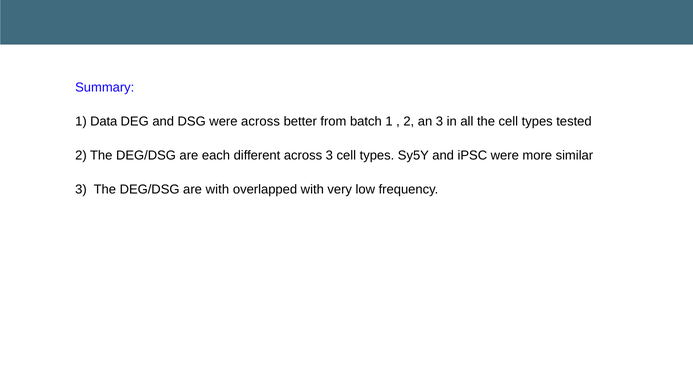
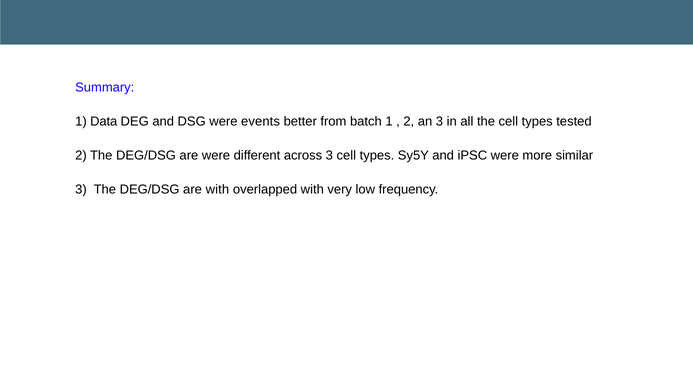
were across: across -> events (261, 121)
are each: each -> were (216, 155)
